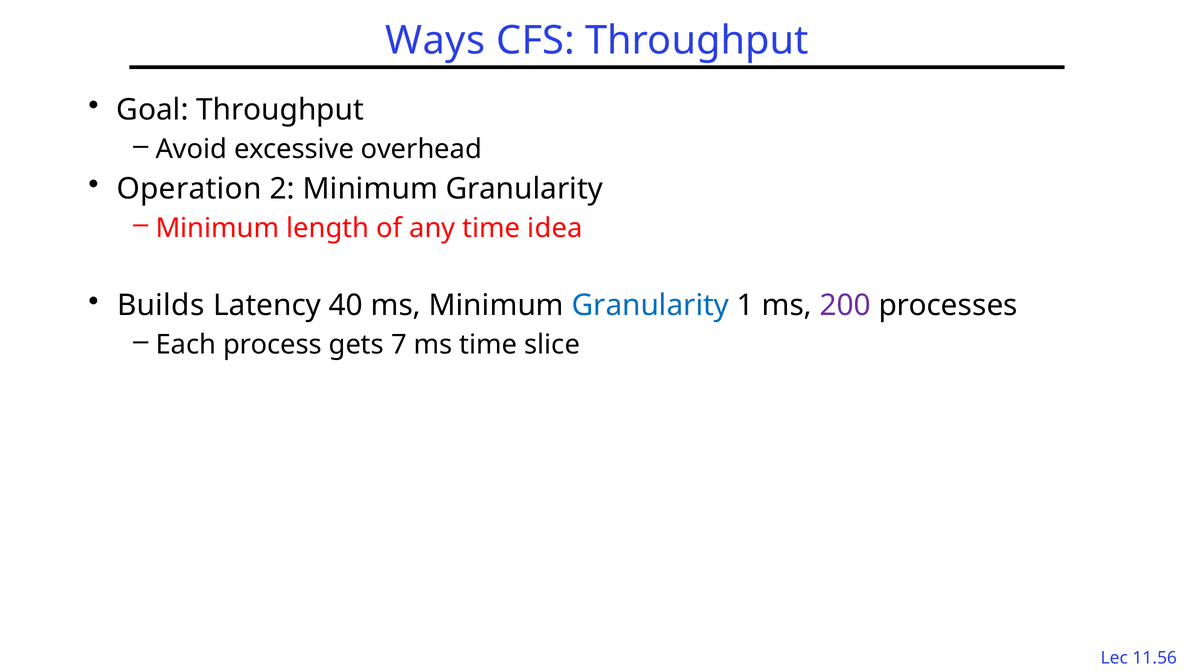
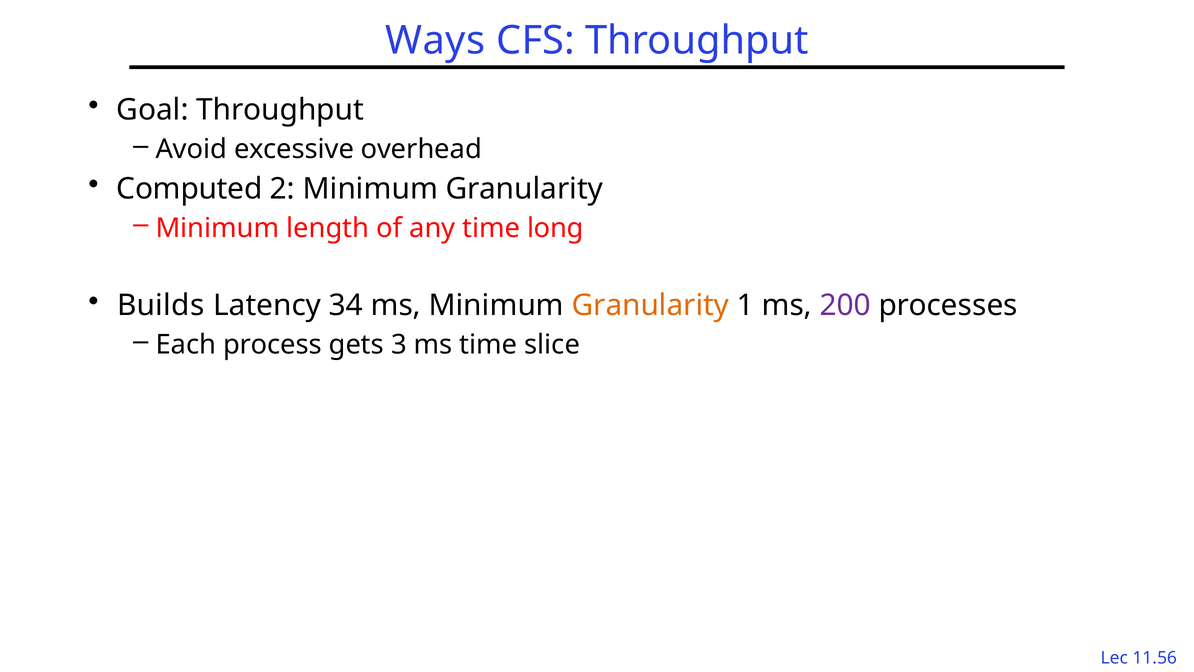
Operation: Operation -> Computed (189, 189)
idea: idea -> long (555, 228)
40: 40 -> 34 (346, 305)
Granularity colour: blue -> orange (650, 305)
7: 7 -> 3 (399, 345)
